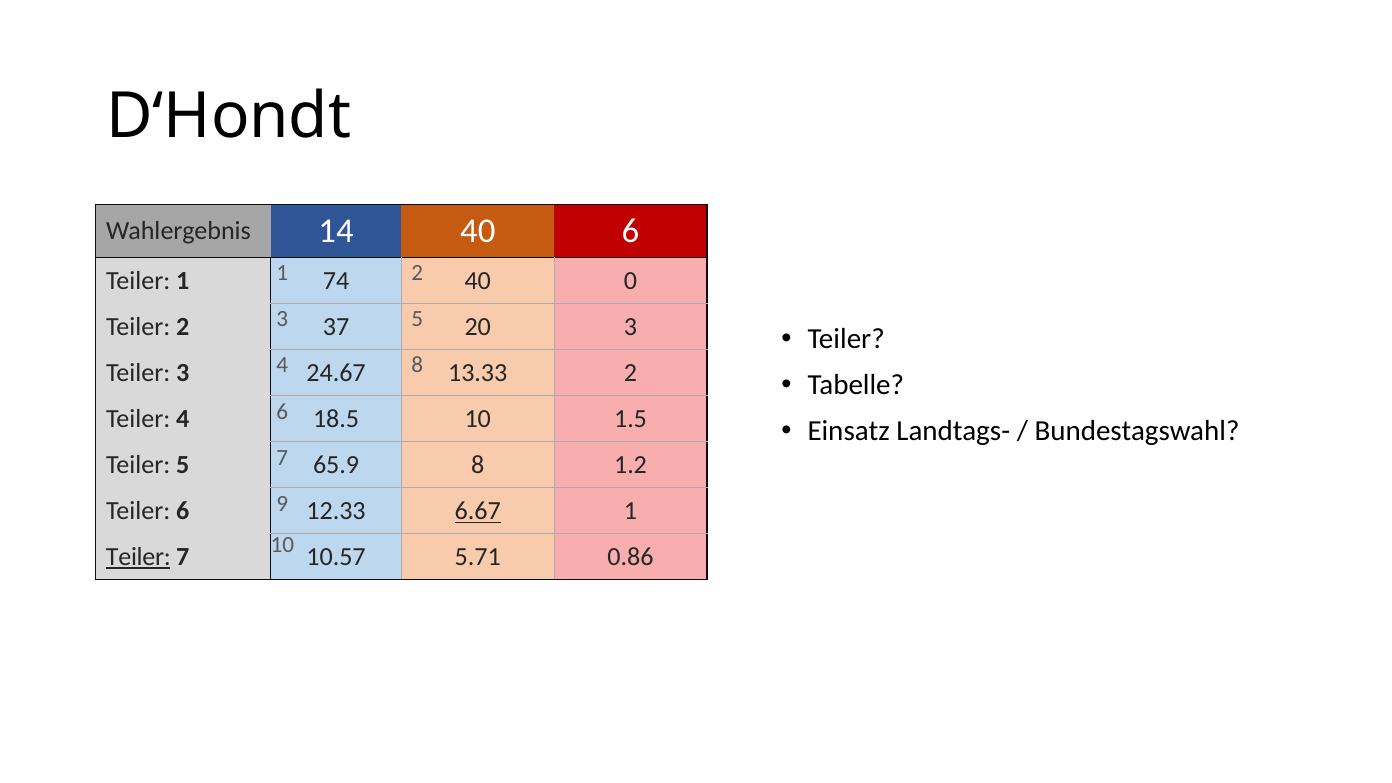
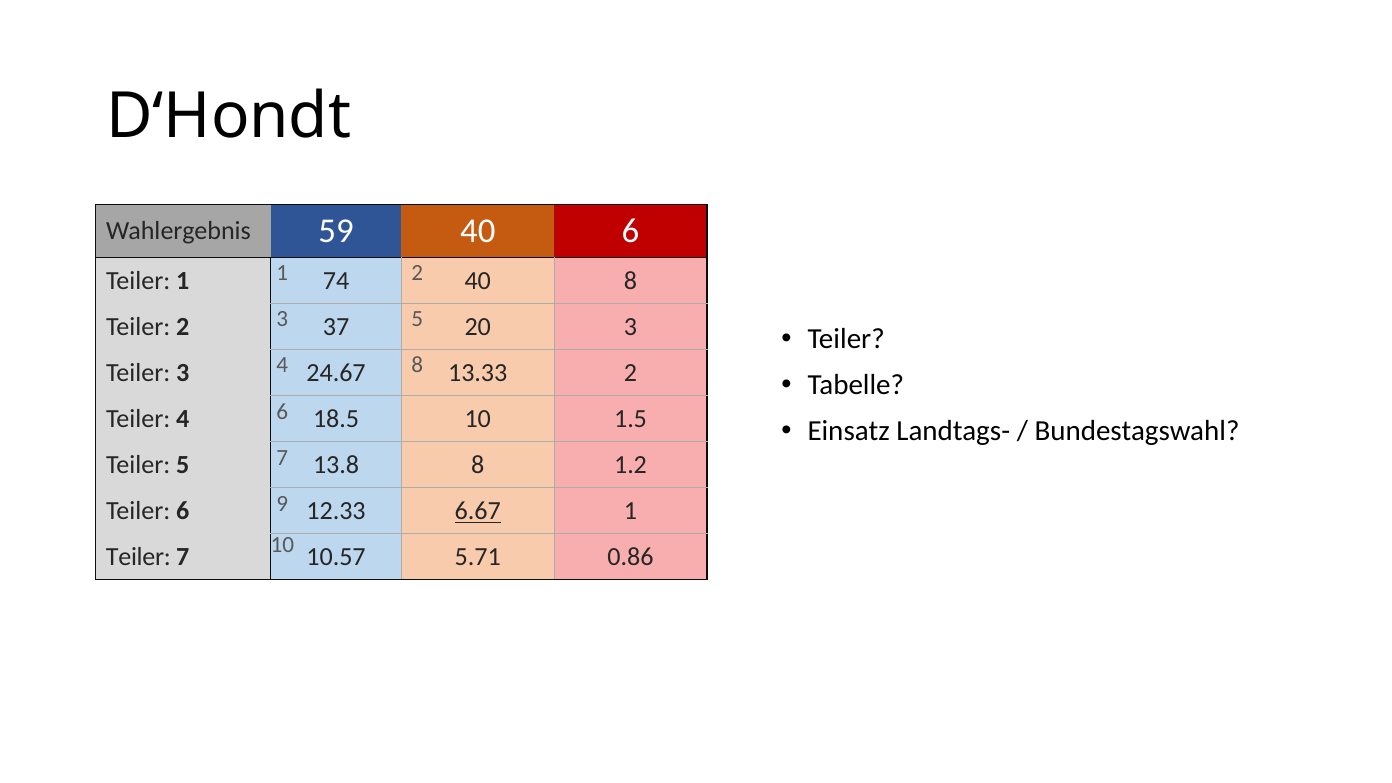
14: 14 -> 59 (336, 231)
40 0: 0 -> 8 (631, 281)
65.9: 65.9 -> 13.8 (336, 465)
Teiler underline: present -> none (138, 557)
